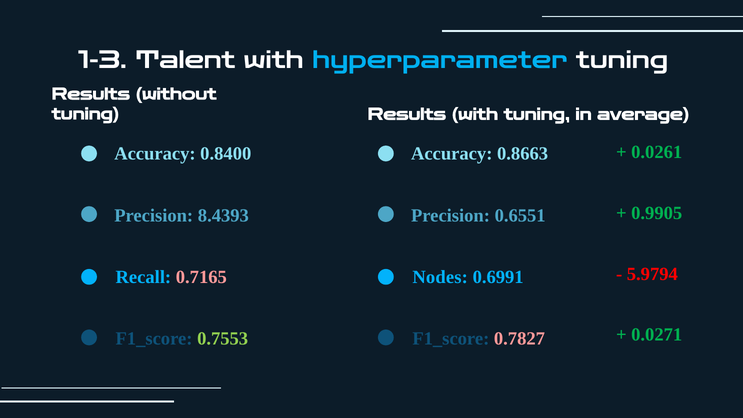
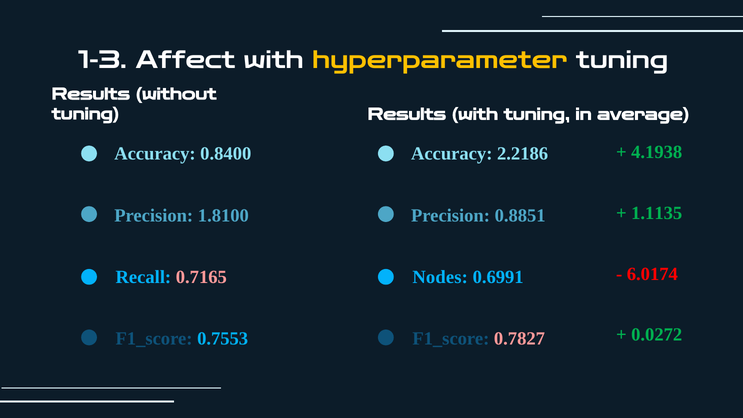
Talent: Talent -> Affect (185, 60)
hyperparameter colour: light blue -> yellow (440, 60)
0.0261: 0.0261 -> 4.1938 (657, 152)
0.8663: 0.8663 -> 2.2186 (523, 154)
0.9905: 0.9905 -> 1.1135 (657, 213)
8.4393: 8.4393 -> 1.8100 (223, 215)
0.6551: 0.6551 -> 0.8851 (520, 215)
5.9794: 5.9794 -> 6.0174 (652, 274)
0.0271: 0.0271 -> 0.0272 (657, 335)
0.7553 colour: light green -> light blue (223, 339)
